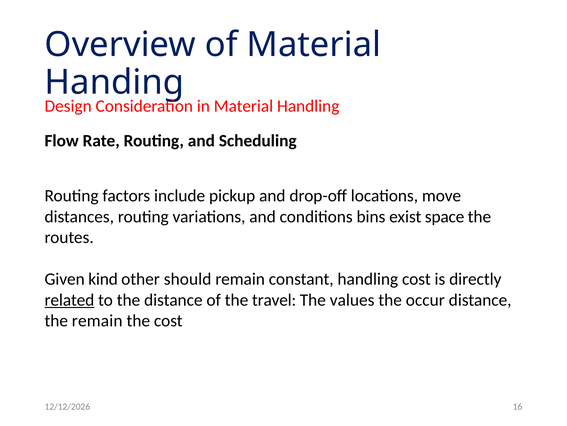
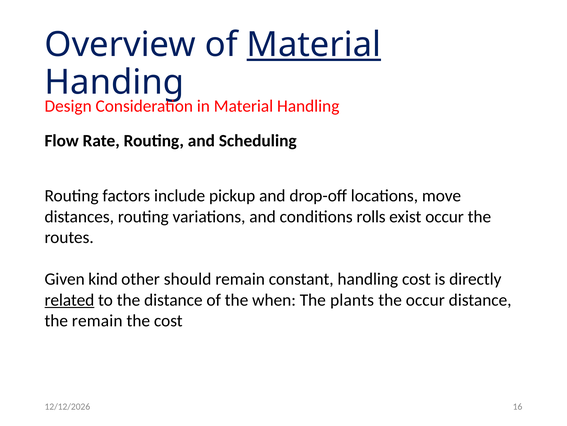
Material underline: none -> present (314, 45)
bins: bins -> rolls (371, 216)
exist space: space -> occur (445, 216)
travel: travel -> when (274, 299)
values: values -> plants (352, 299)
